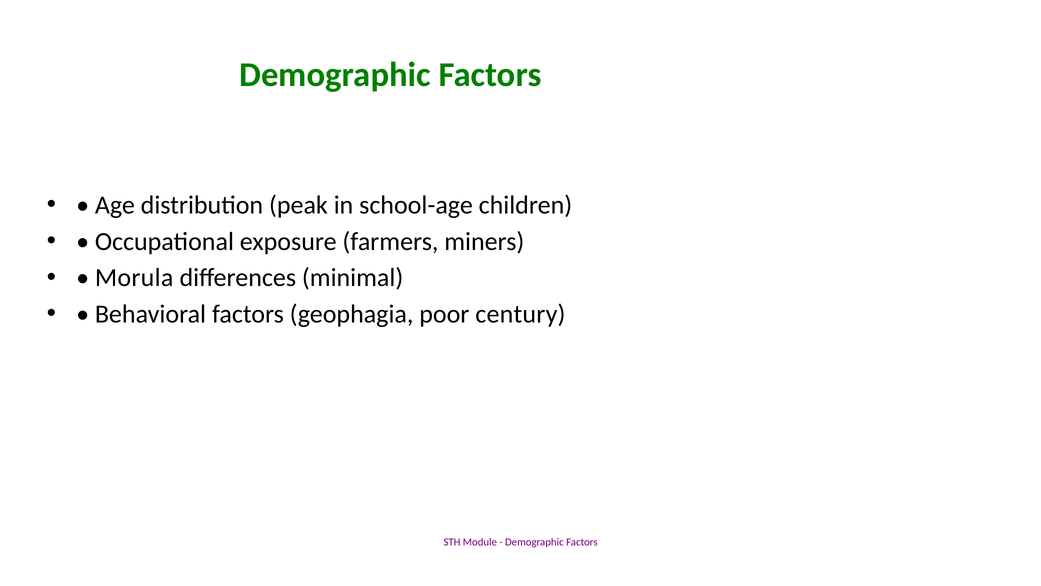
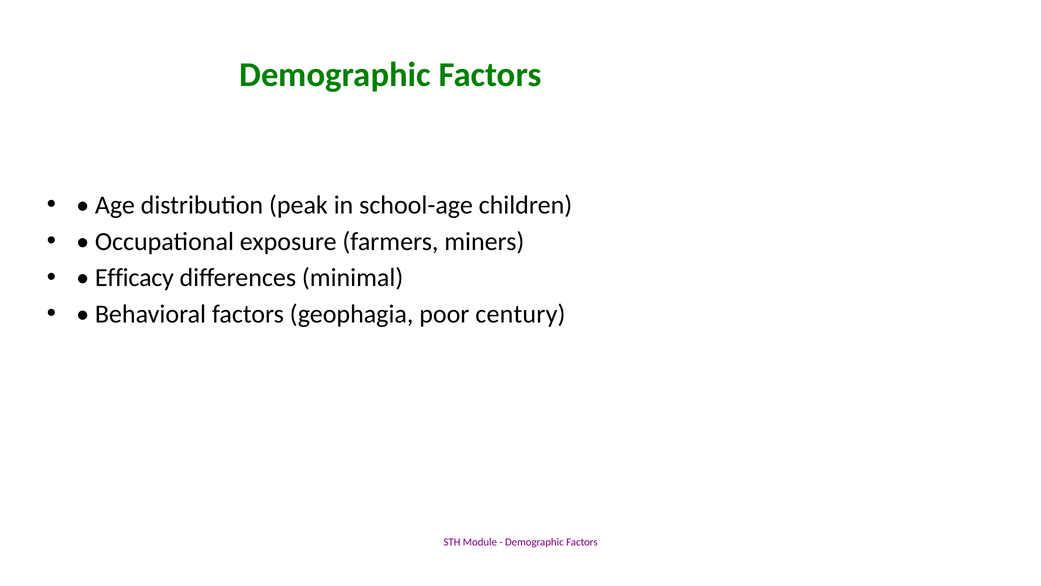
Morula: Morula -> Efficacy (134, 278)
